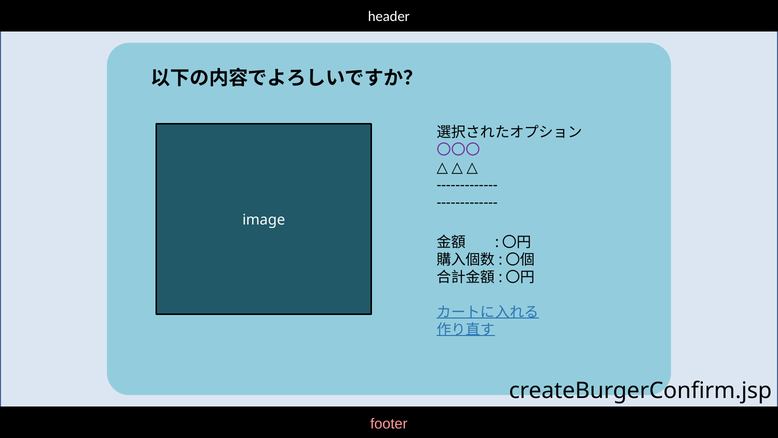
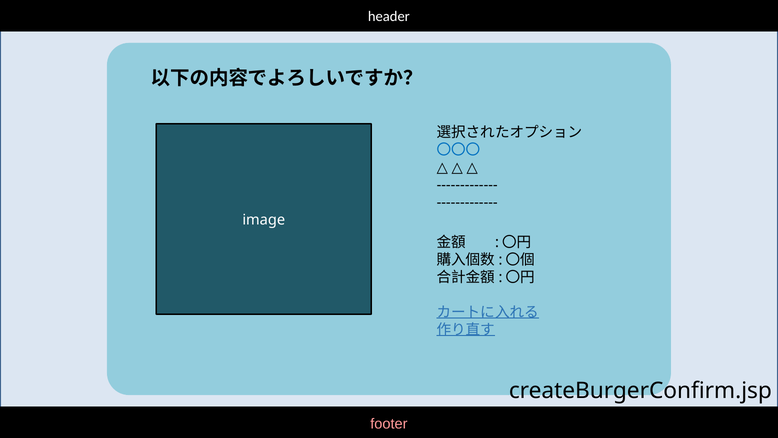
〇〇〇 colour: purple -> blue (459, 150)
